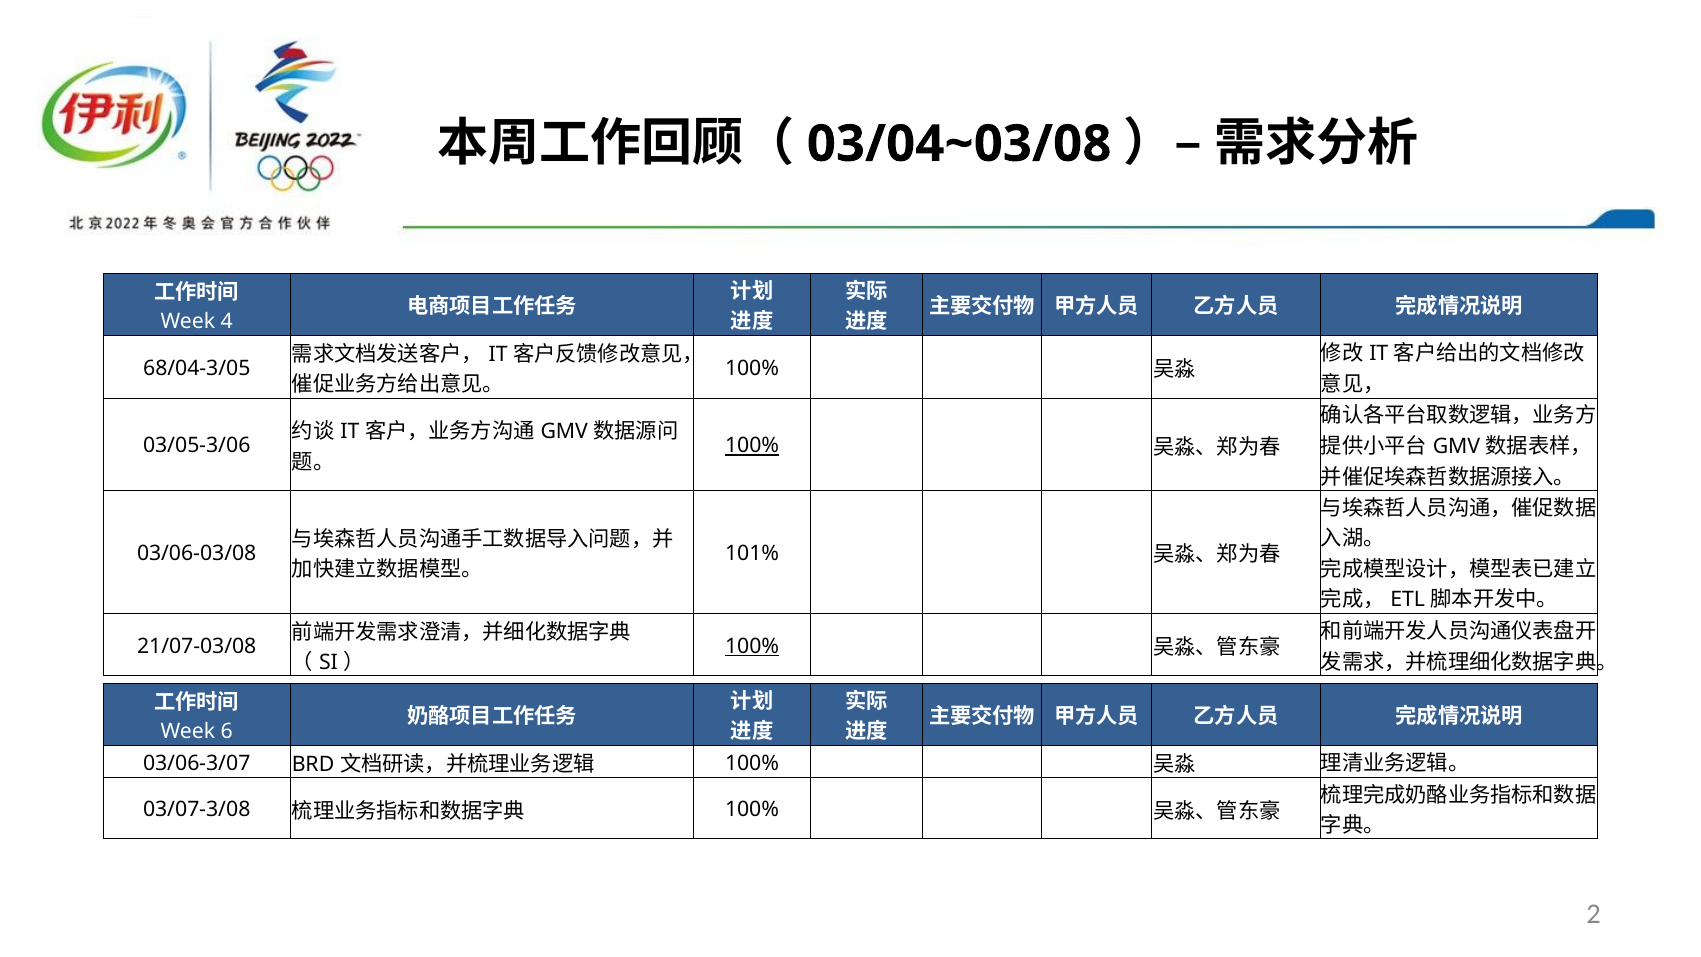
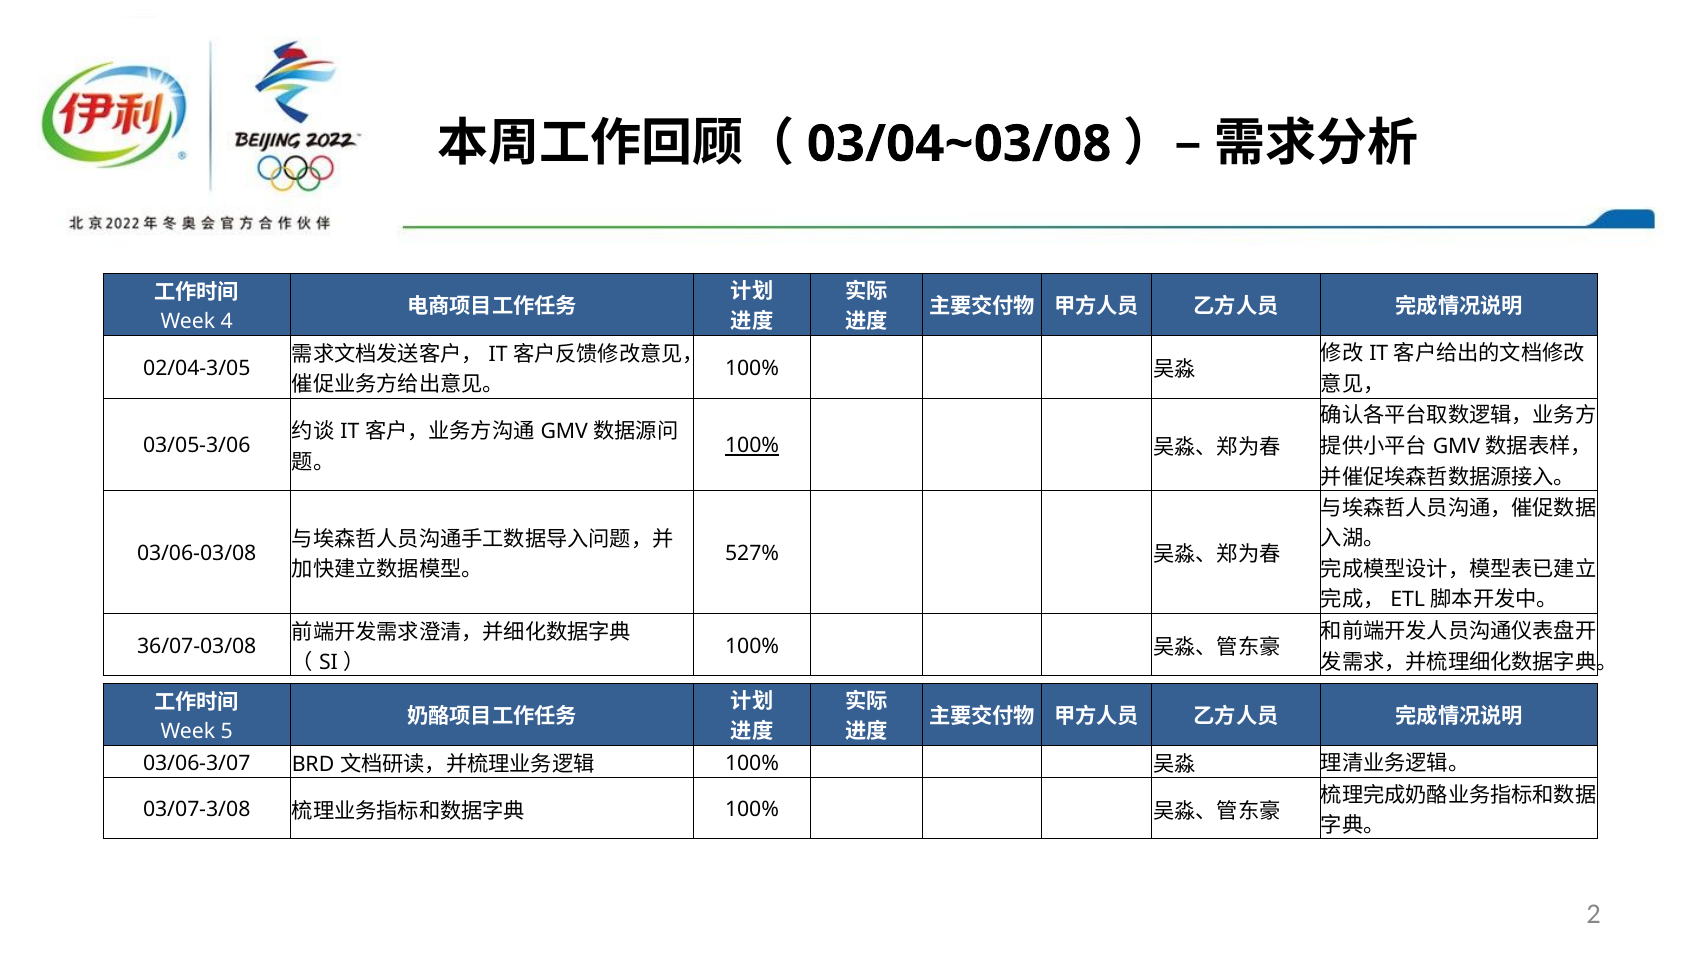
68/04-3/05: 68/04-3/05 -> 02/04-3/05 (197, 368)
101%: 101% -> 527% (752, 553)
21/07-03/08: 21/07-03/08 -> 36/07-03/08 (197, 646)
100% underline: present -> none (752, 646)
6: 6 -> 5 (227, 731)
